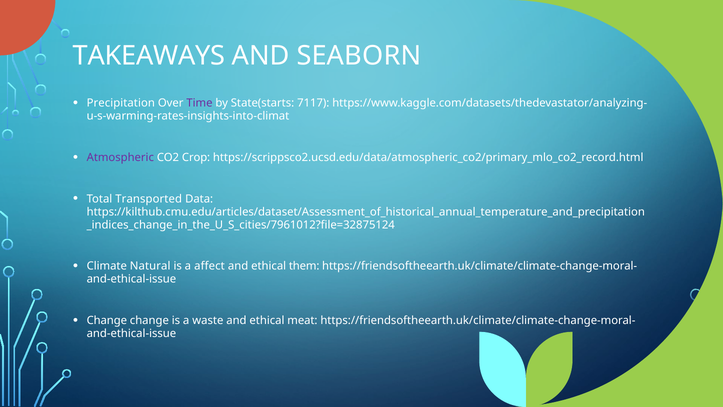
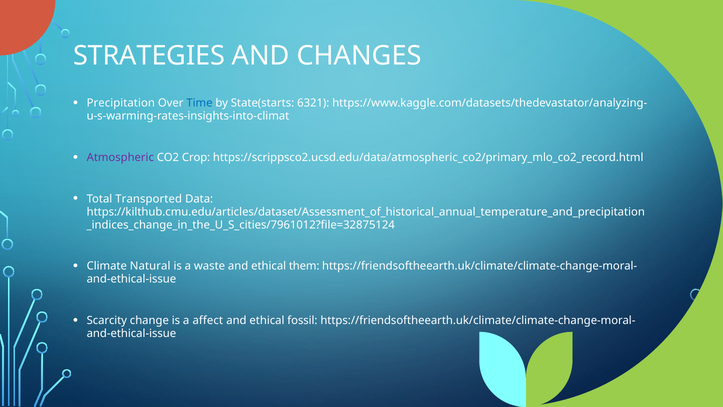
TAKEAWAYS: TAKEAWAYS -> STRATEGIES (149, 56)
SEABORN: SEABORN -> CHANGES (359, 56)
Time colour: purple -> blue (199, 103)
7117: 7117 -> 6321 (313, 103)
affect: affect -> waste (210, 266)
Change: Change -> Scarcity (107, 320)
waste: waste -> affect (208, 320)
meat: meat -> fossil (302, 320)
